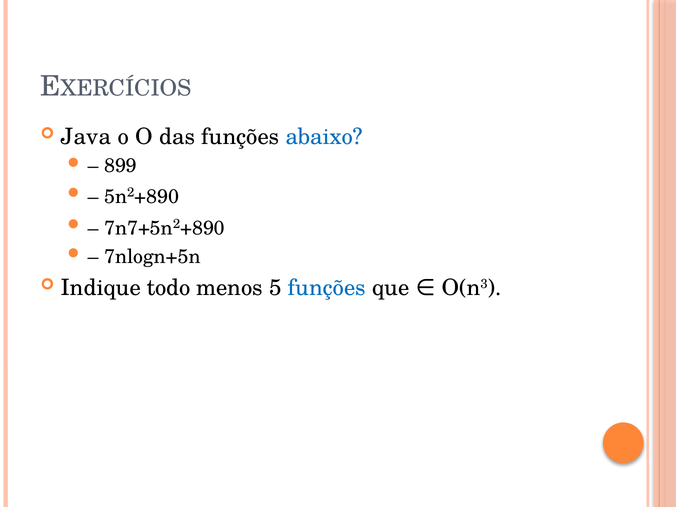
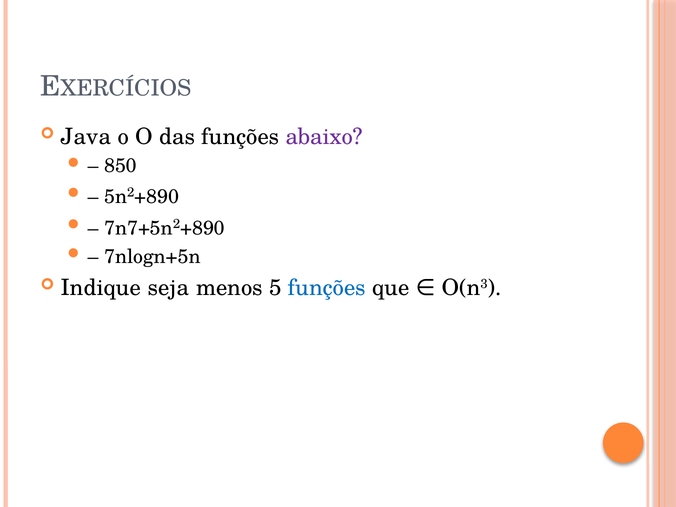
abaixo colour: blue -> purple (324, 137)
899: 899 -> 850 (121, 166)
todo: todo -> seja (168, 288)
